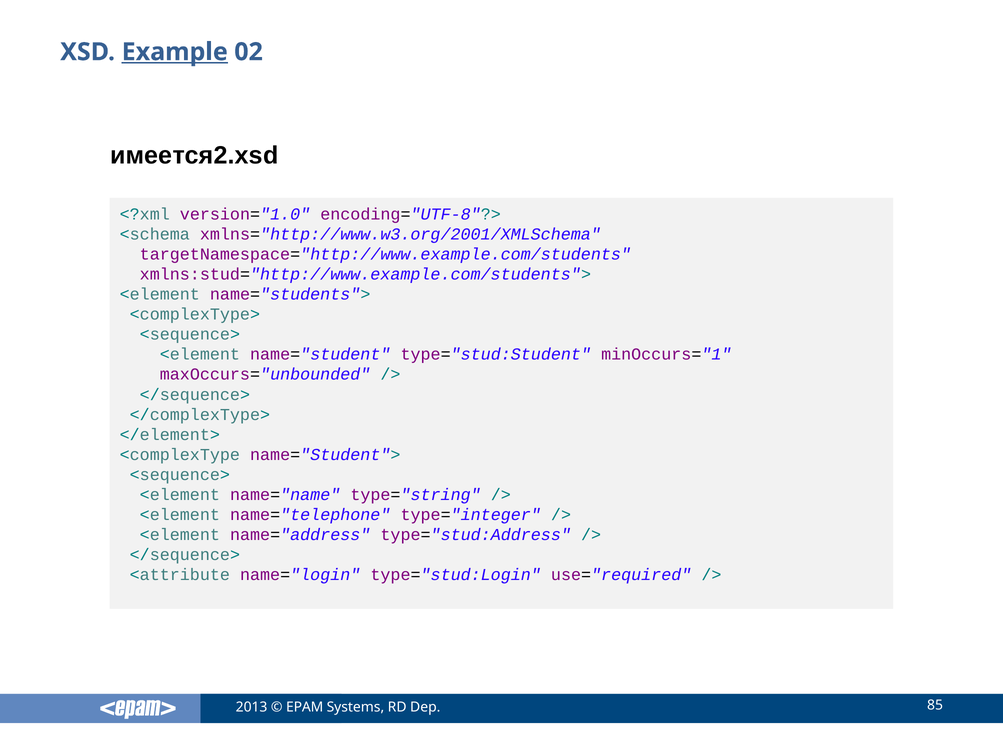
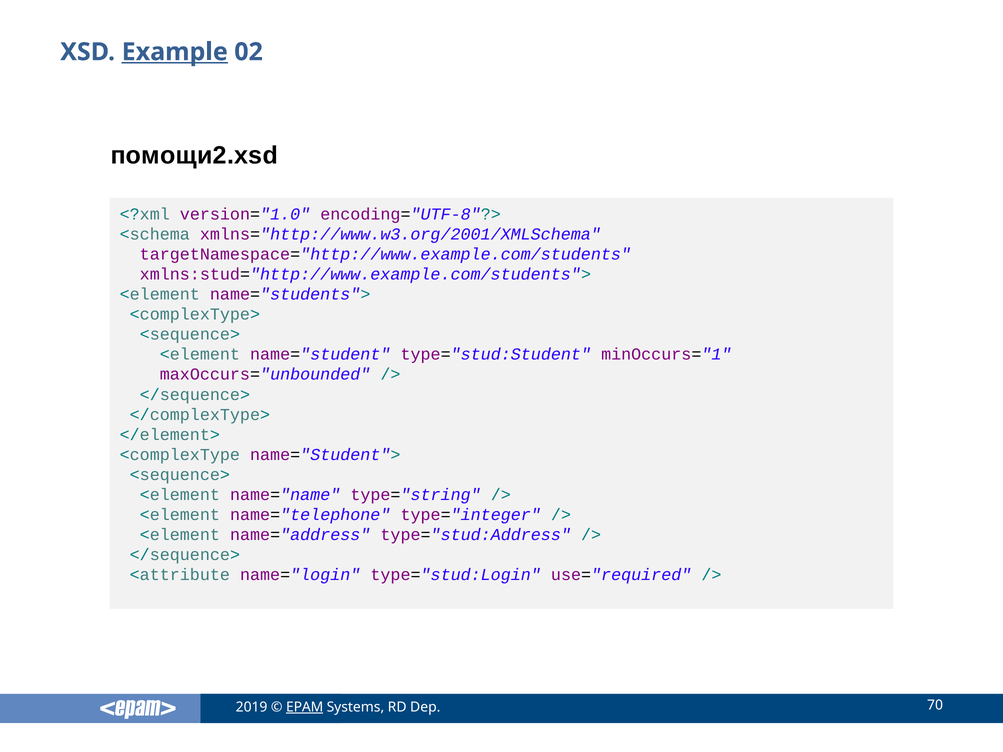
имеется2.xsd: имеется2.xsd -> помощи2.xsd (194, 155)
2013: 2013 -> 2019 (252, 707)
EPAM underline: none -> present (305, 707)
85: 85 -> 70 (935, 705)
